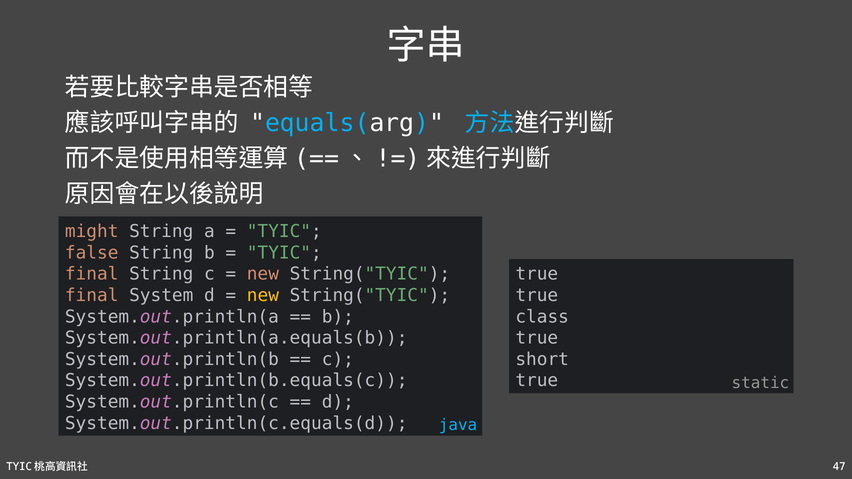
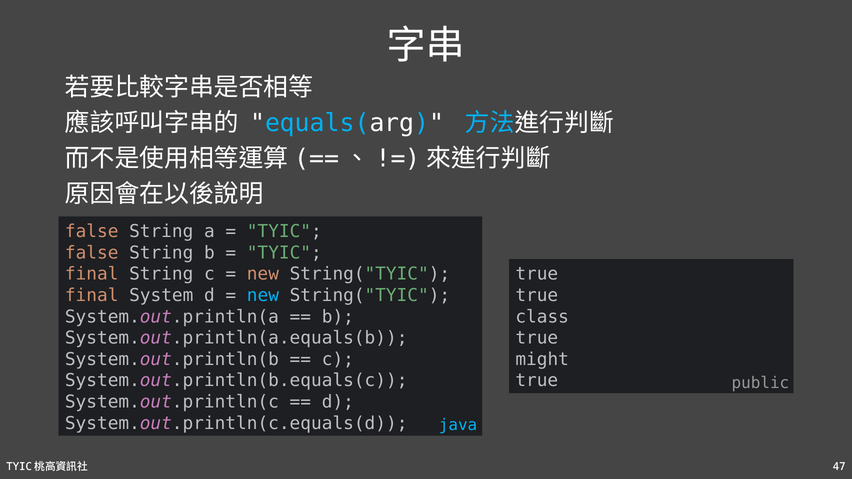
might: might -> false (92, 232)
new colour: yellow -> light blue (263, 296)
short: short -> might (542, 359)
static: static -> public (760, 383)
